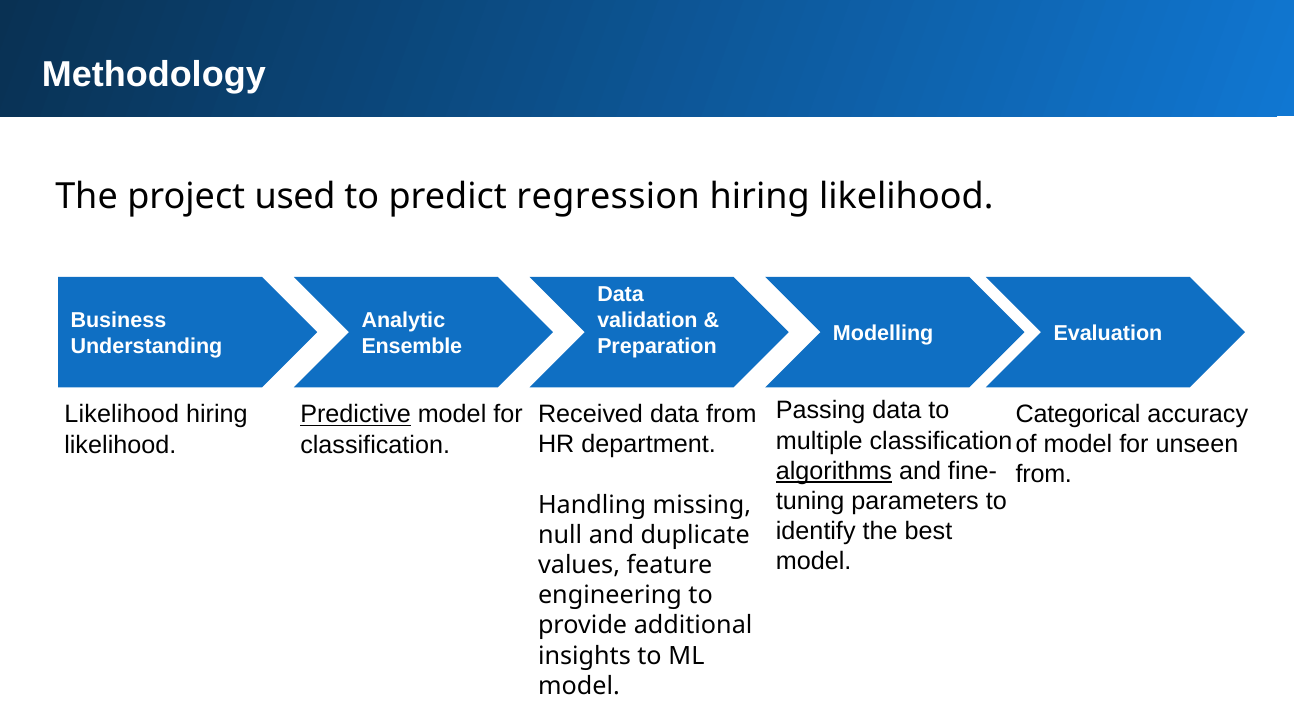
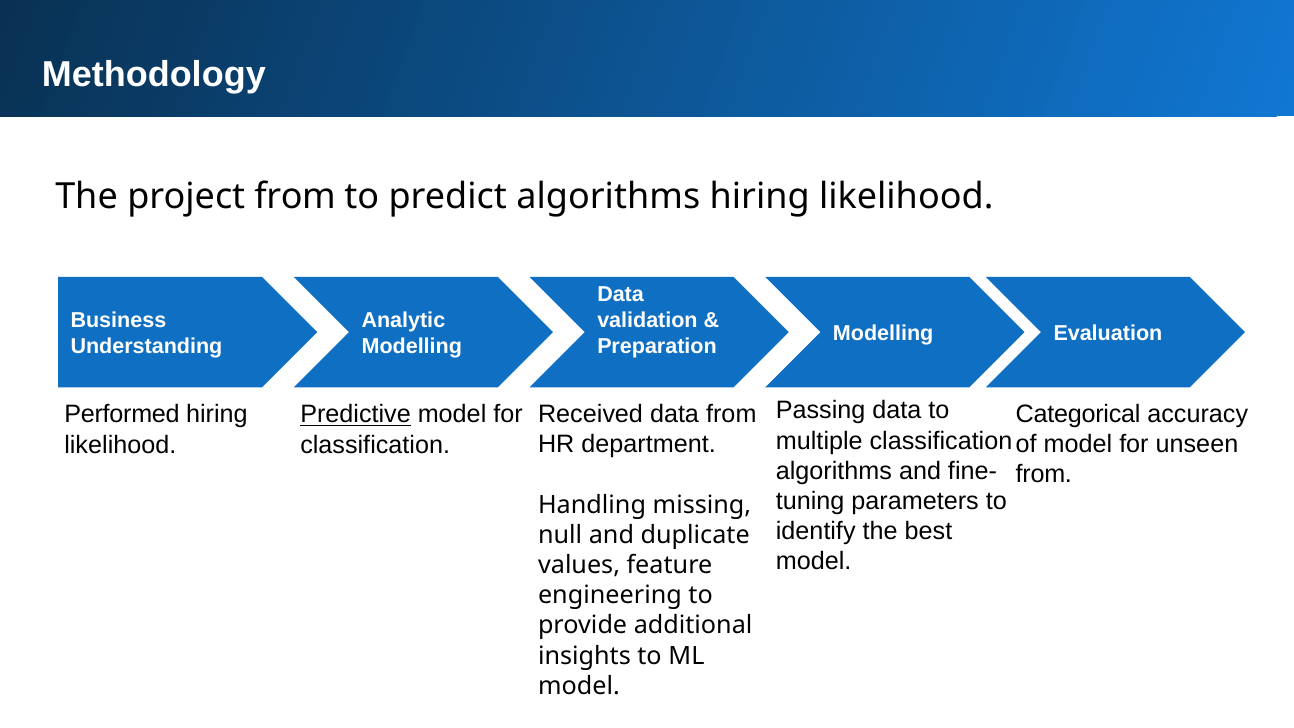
project used: used -> from (295, 197)
predict regression: regression -> algorithms (608, 197)
Ensemble: Ensemble -> Modelling (412, 346)
Likelihood: Likelihood -> Performed (122, 415)
algorithms underline: present -> none (834, 471)
